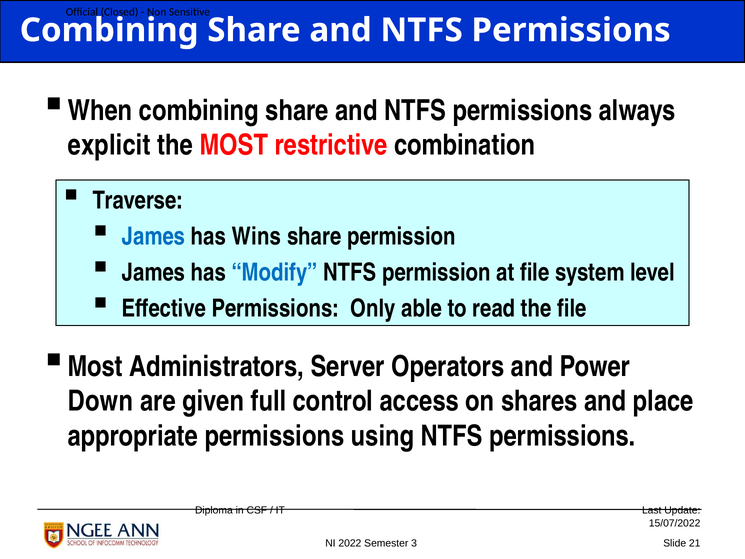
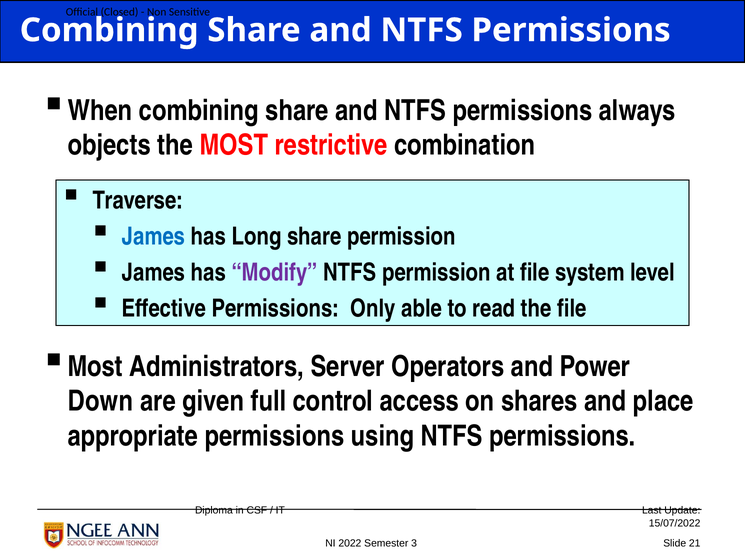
explicit: explicit -> objects (109, 145)
Wins: Wins -> Long (257, 236)
Modify colour: blue -> purple (275, 272)
